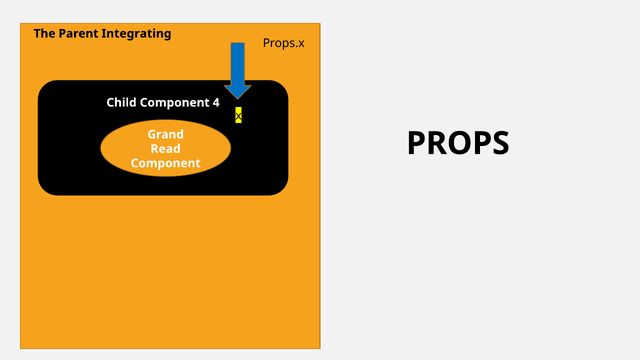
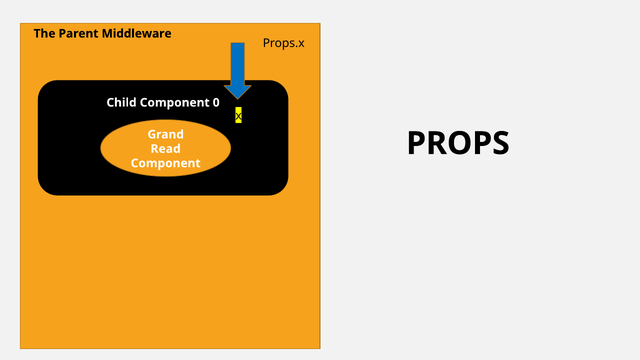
Integrating: Integrating -> Middleware (137, 34)
4: 4 -> 0 (216, 103)
